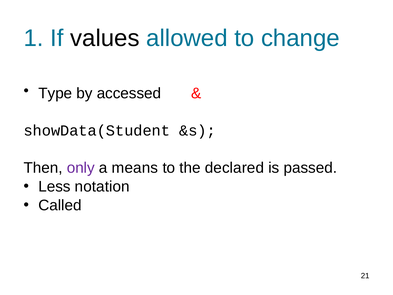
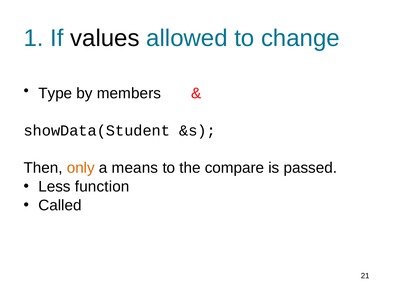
accessed: accessed -> members (129, 93)
only colour: purple -> orange (81, 168)
declared: declared -> compare (235, 168)
notation: notation -> function (102, 186)
